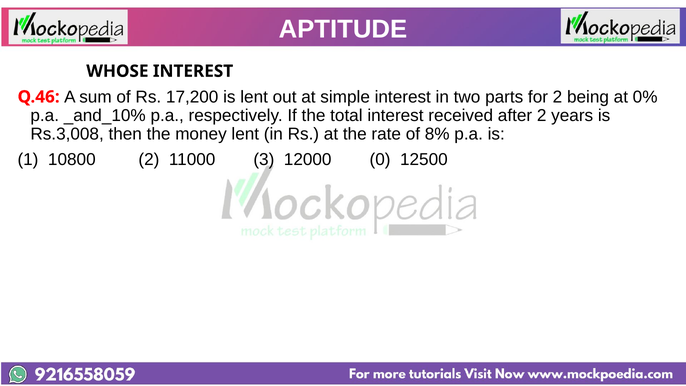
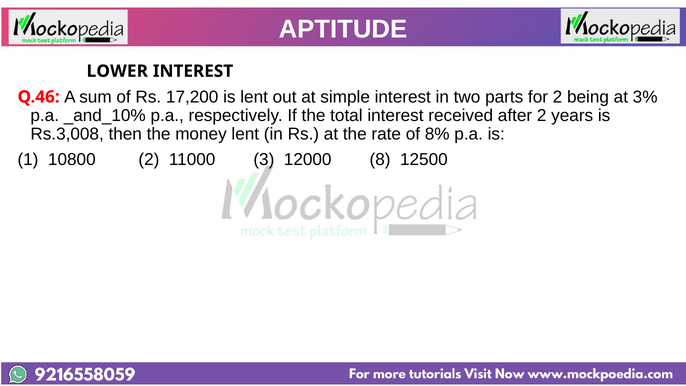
WHOSE: WHOSE -> LOWER (117, 71)
0%: 0% -> 3% (645, 97)
0: 0 -> 8 (380, 160)
